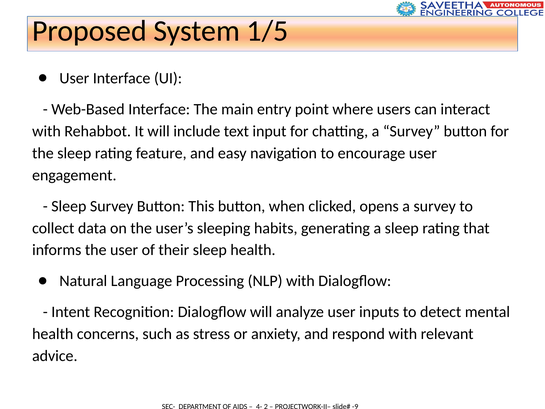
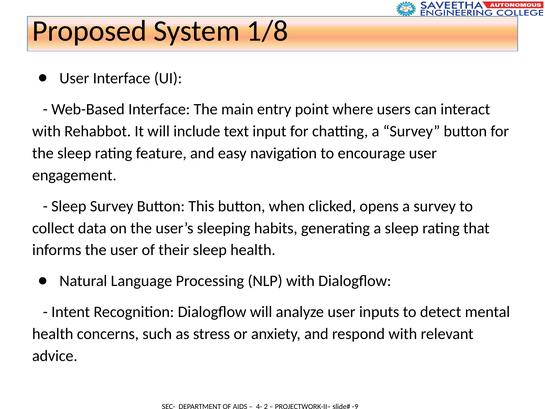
1/5: 1/5 -> 1/8 (268, 31)
